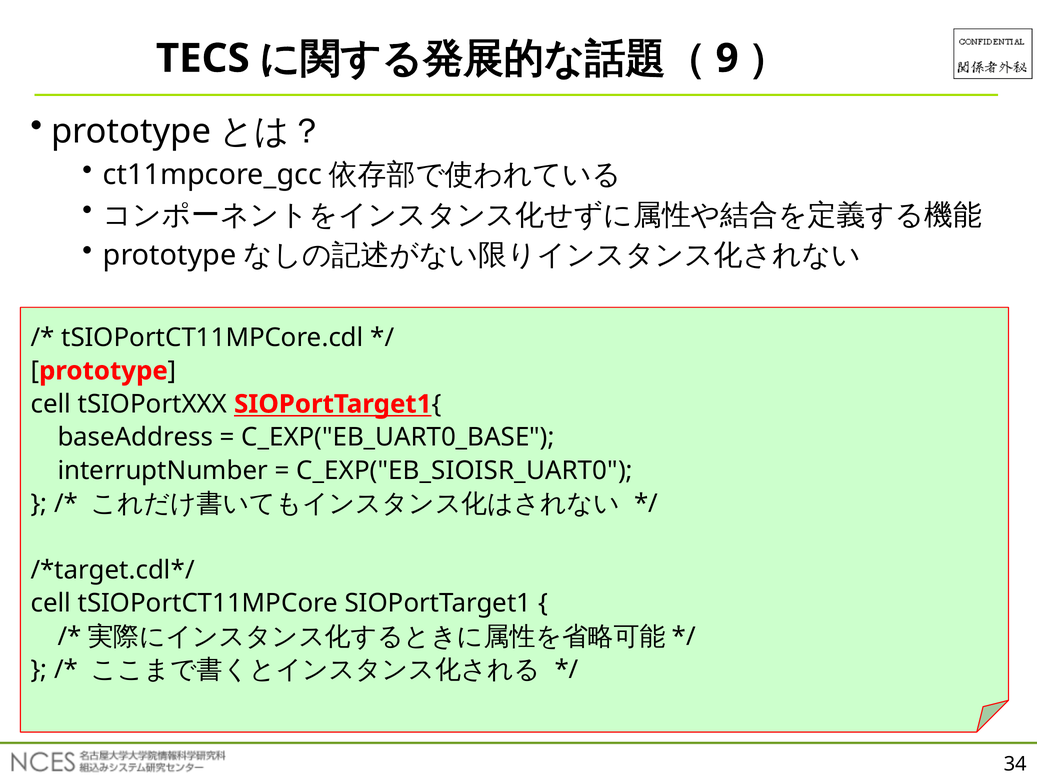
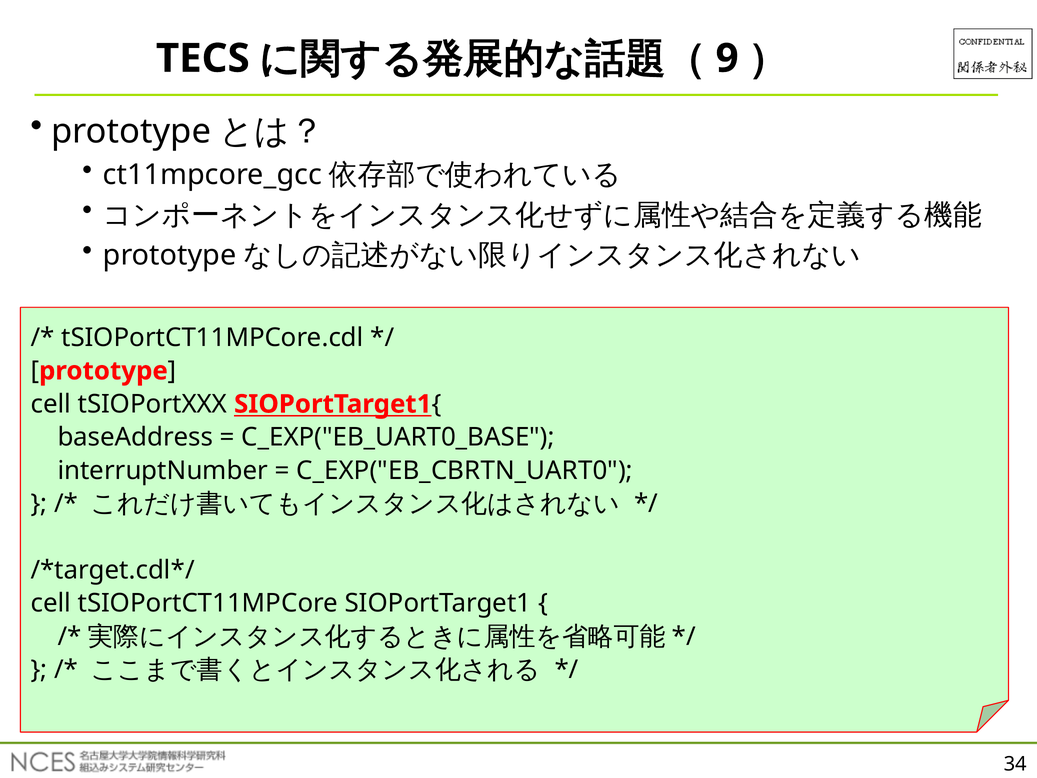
C_EXP("EB_SIOISR_UART0: C_EXP("EB_SIOISR_UART0 -> C_EXP("EB_CBRTN_UART0 (465, 470)
